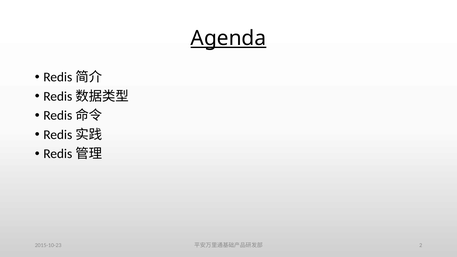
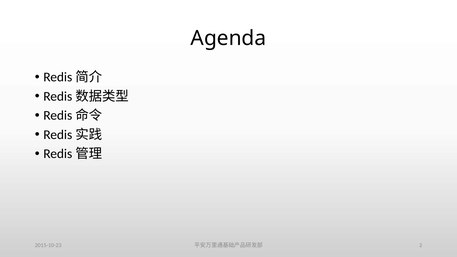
Agenda underline: present -> none (228, 38)
